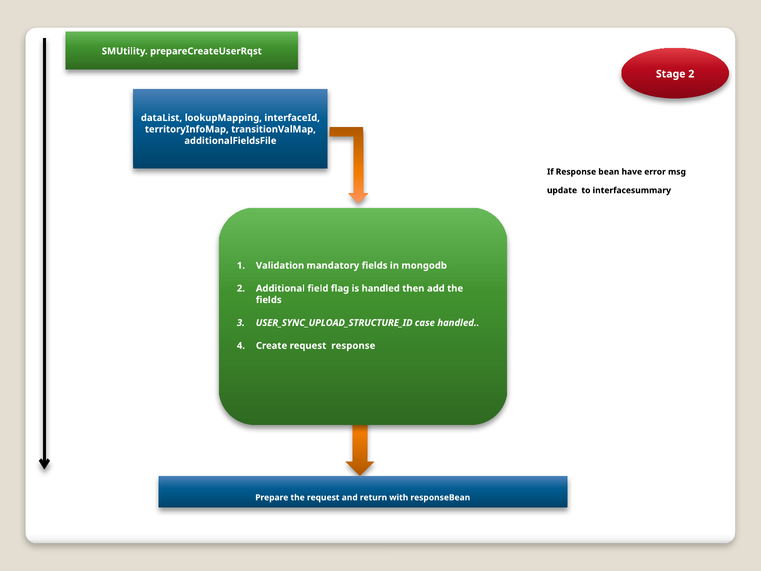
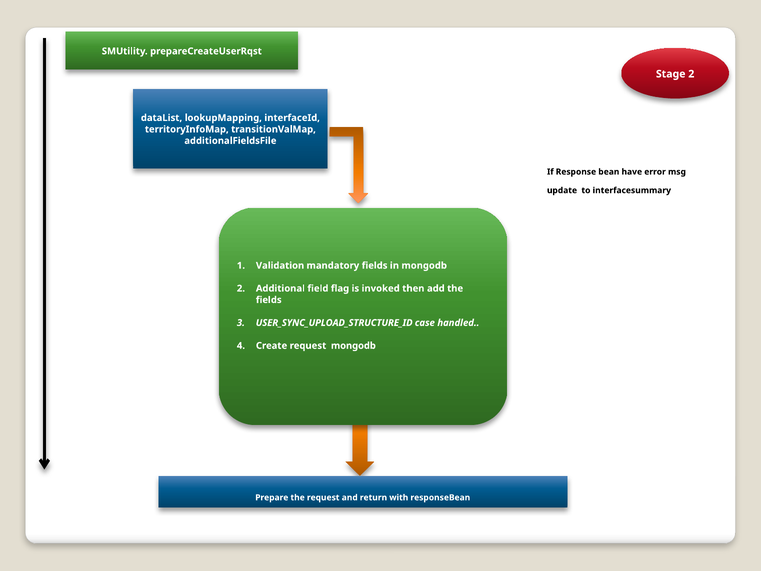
is handled: handled -> invoked (381, 288)
request response: response -> mongodb (353, 346)
